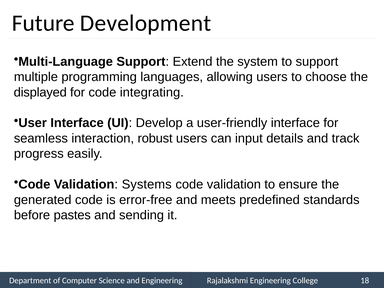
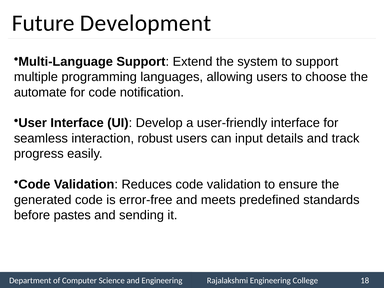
displayed: displayed -> automate (40, 92)
integrating: integrating -> notification (152, 92)
Systems: Systems -> Reduces (147, 184)
